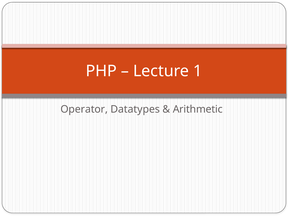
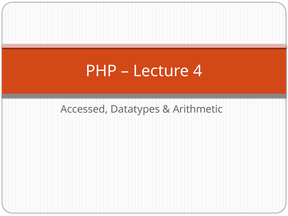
1: 1 -> 4 (198, 71)
Operator: Operator -> Accessed (84, 109)
